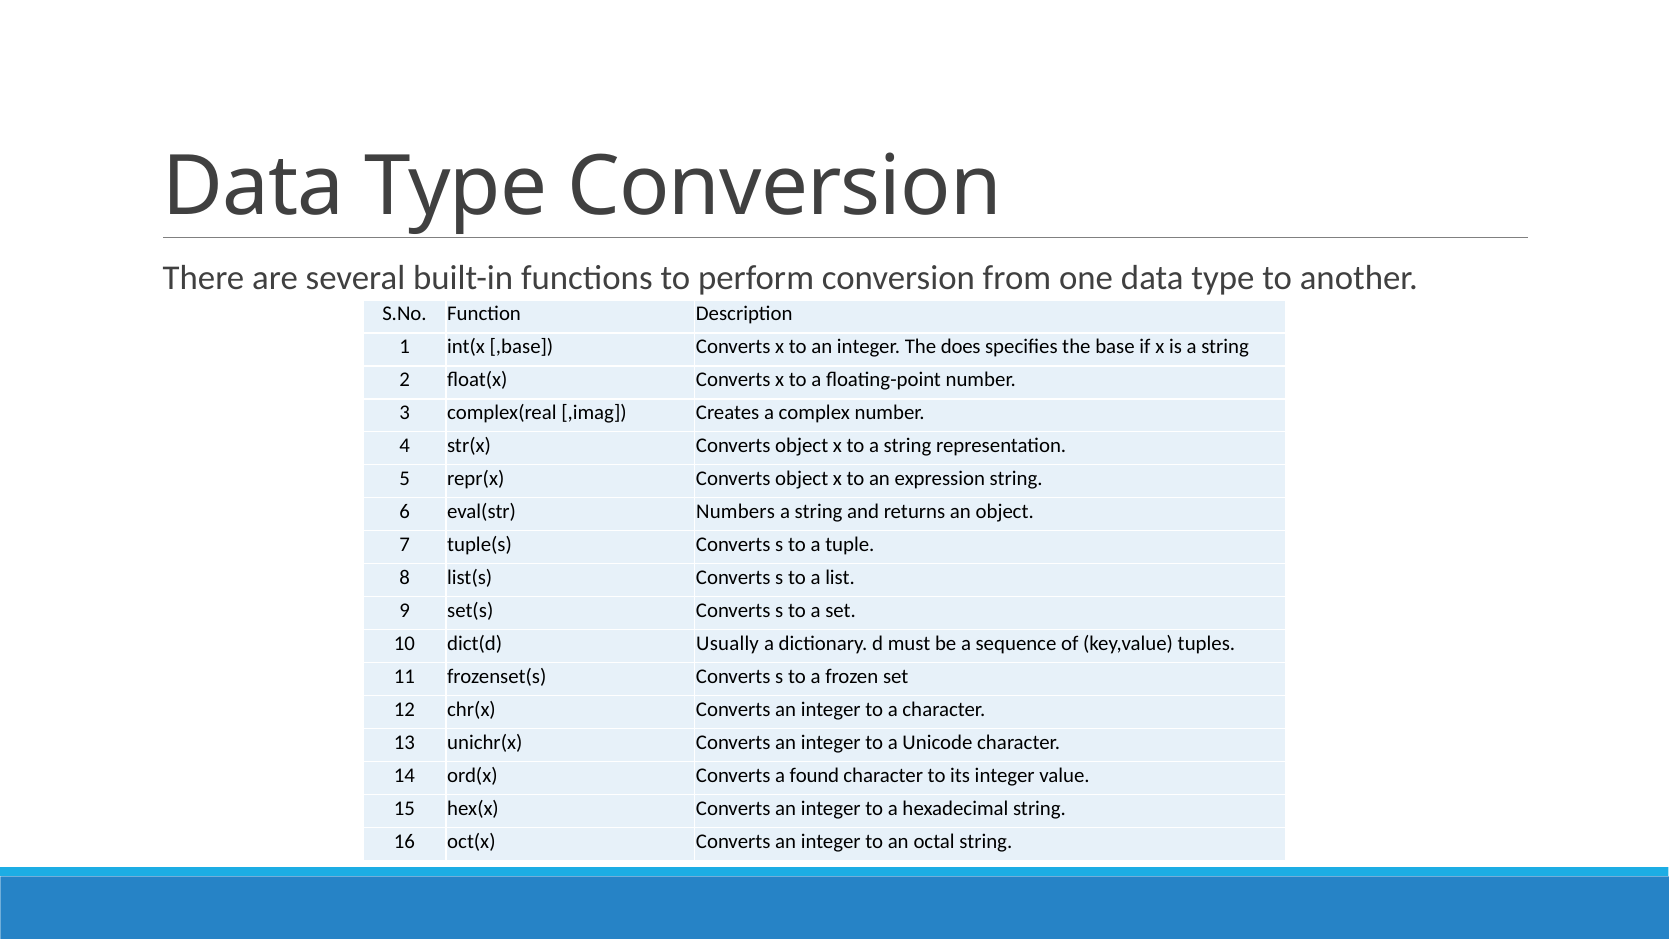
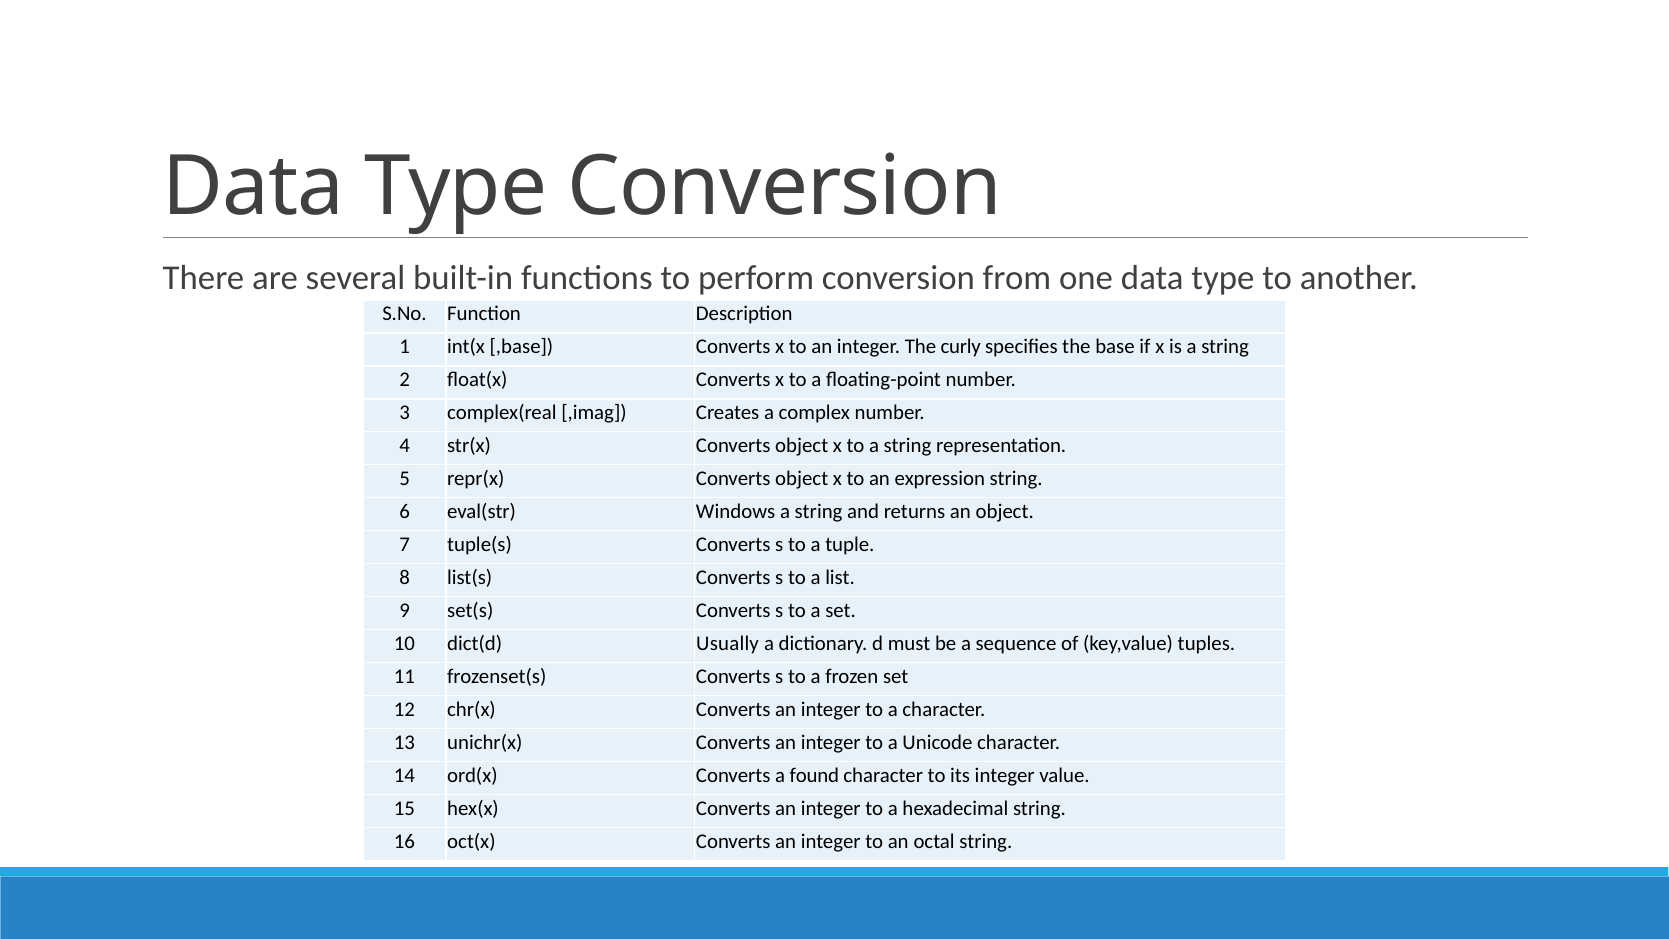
does: does -> curly (961, 347)
Numbers: Numbers -> Windows (736, 512)
